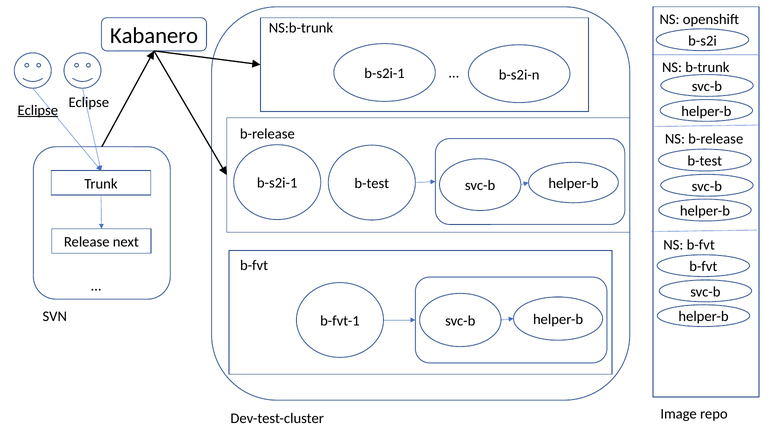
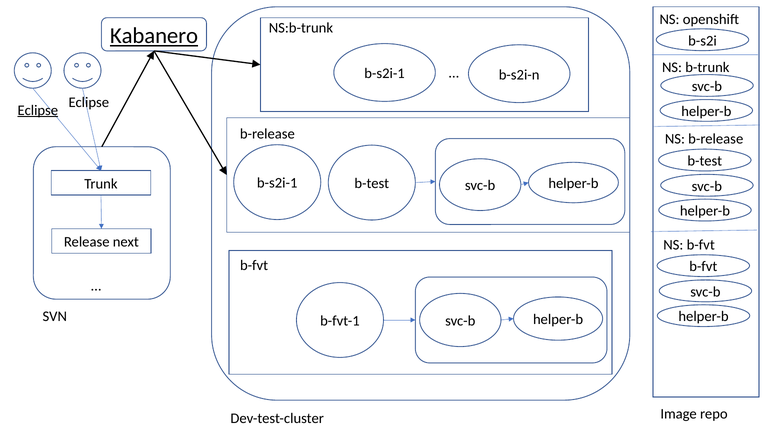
Kabanero underline: none -> present (154, 36)
